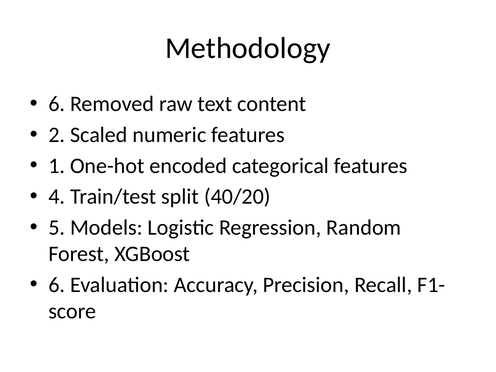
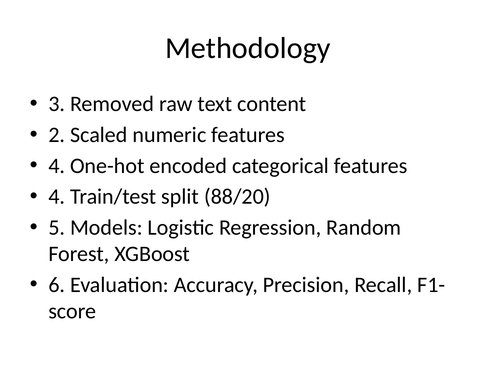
6: 6 -> 3 (57, 104)
1: 1 -> 4 (57, 166)
40/20: 40/20 -> 88/20 (237, 197)
